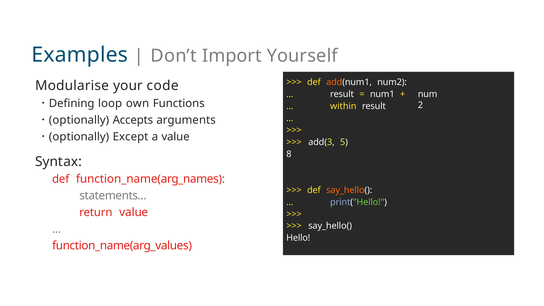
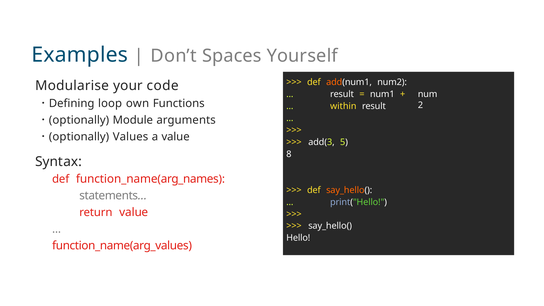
Import: Import -> Spaces (232, 56)
Accepts: Accepts -> Module (133, 120)
Except: Except -> Values (130, 137)
